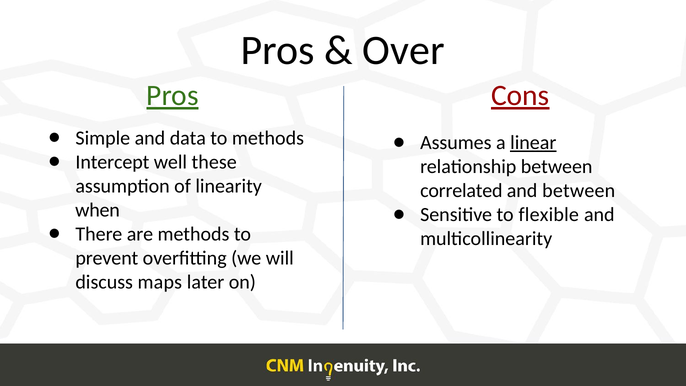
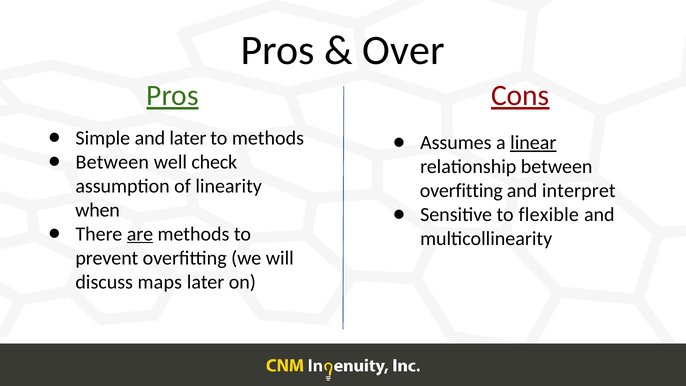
and data: data -> later (188, 138)
Intercept: Intercept -> Between (112, 162)
these: these -> check (214, 162)
correlated: correlated -> overfitting (461, 191)
and between: between -> interpret (579, 191)
are underline: none -> present (140, 234)
